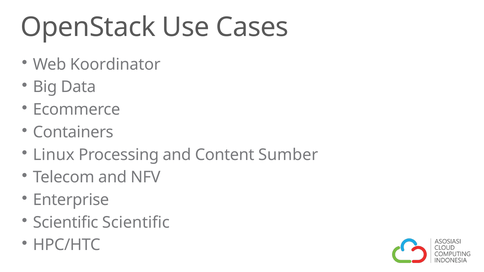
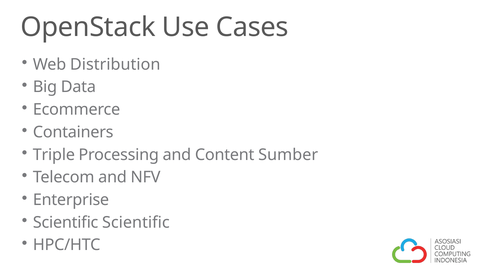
Koordinator: Koordinator -> Distribution (115, 64)
Linux: Linux -> Triple (54, 155)
